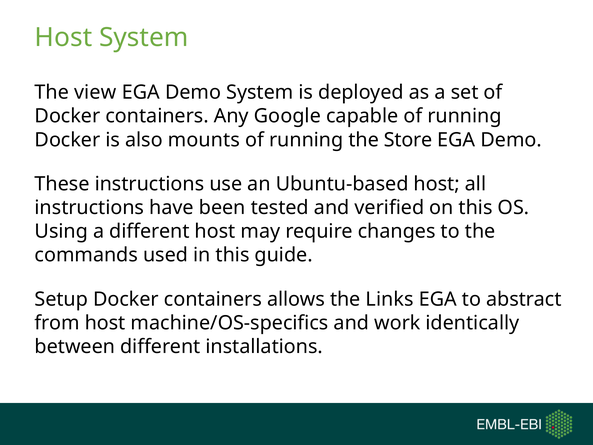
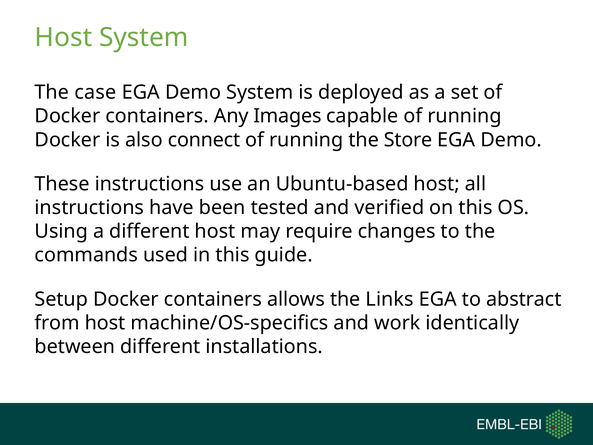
view: view -> case (95, 92)
Google: Google -> Images (288, 116)
mounts: mounts -> connect (204, 140)
